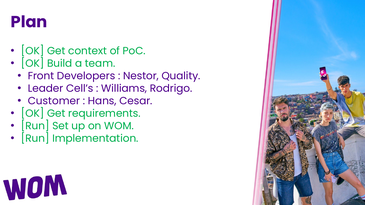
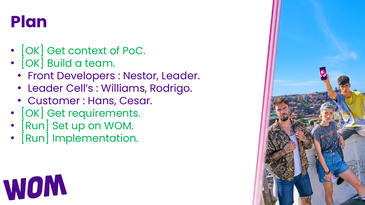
Nestor Quality: Quality -> Leader (181, 76)
